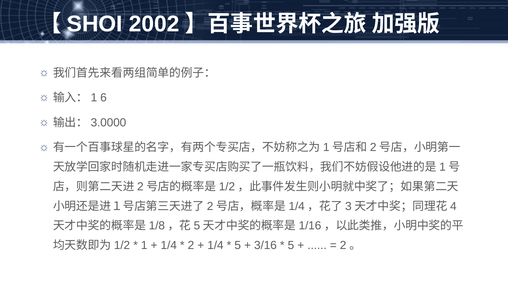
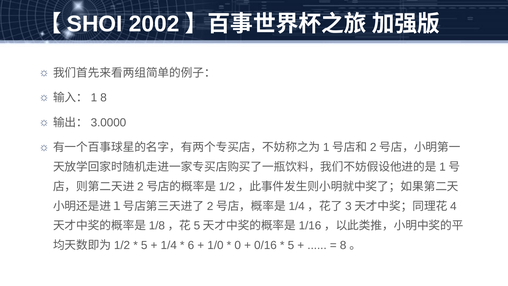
6: 6 -> 8 (104, 98)
1: 1 -> 5 (144, 245)
2: 2 -> 6 (191, 245)
1/4: 1/4 -> 1/0 (215, 245)
5: 5 -> 0 (238, 245)
3/16: 3/16 -> 0/16 (265, 245)
2: 2 -> 8 (343, 245)
